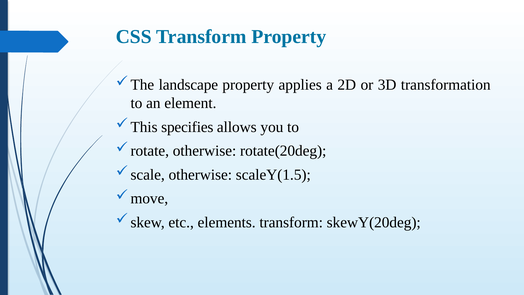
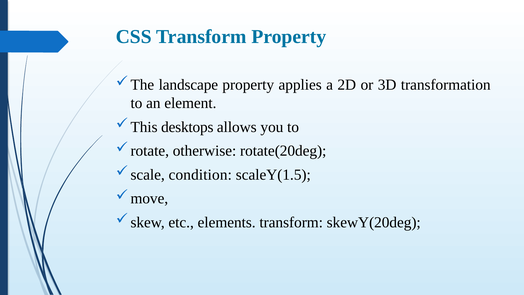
specifies: specifies -> desktops (187, 127)
otherwise: otherwise -> condition (200, 175)
